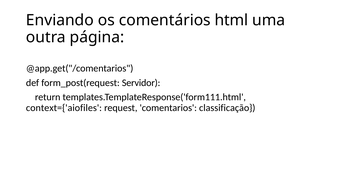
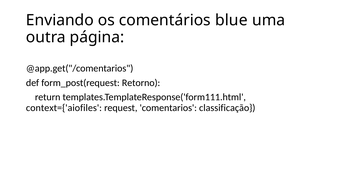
html: html -> blue (231, 20)
Servidor: Servidor -> Retorno (141, 83)
